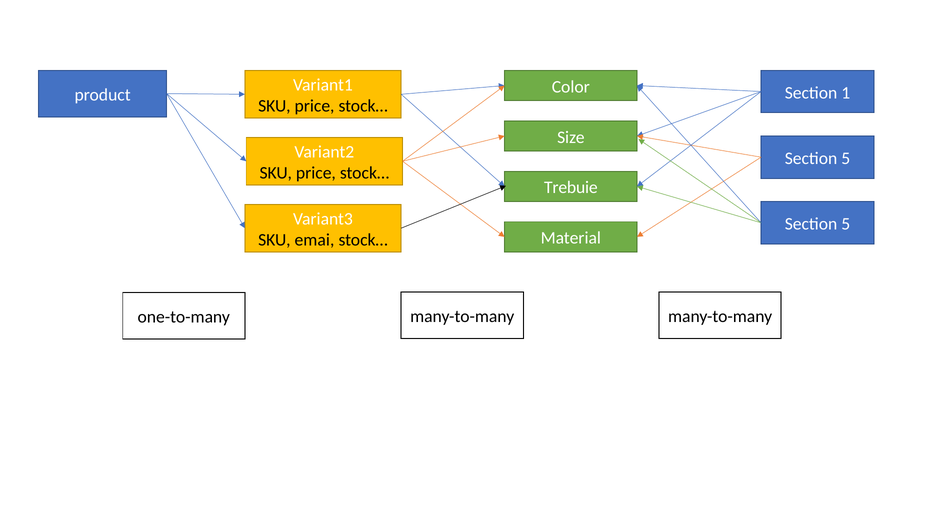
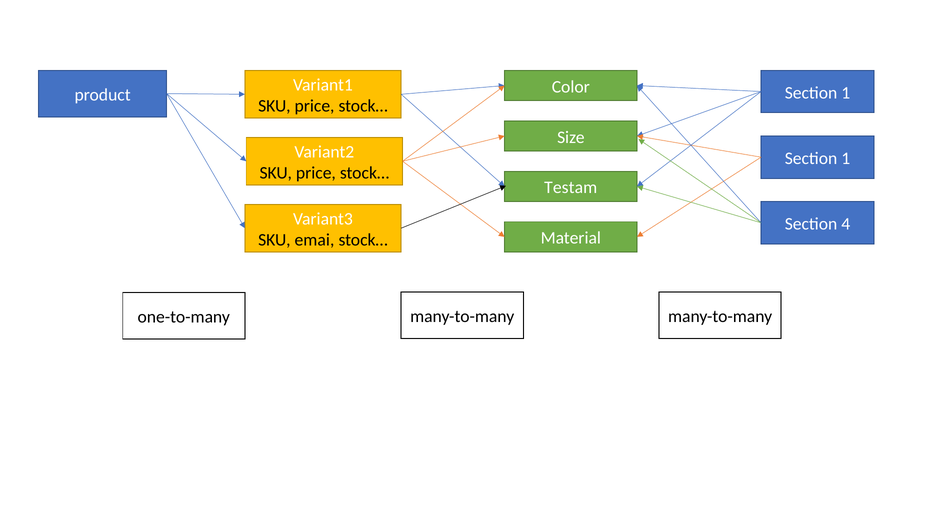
5: 5 -> 1 (846, 158)
Trebuie: Trebuie -> Testam (571, 188)
5: 5 -> 4 (846, 224)
